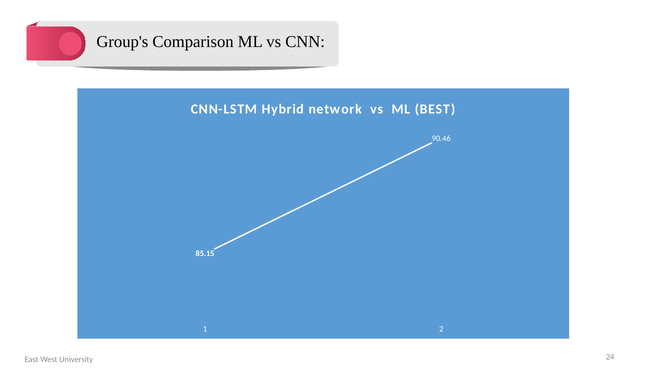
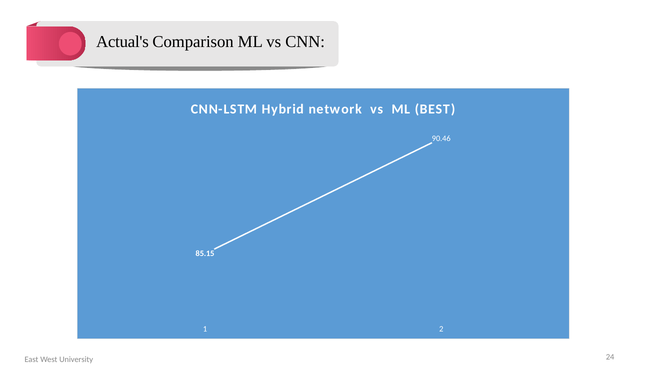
Group's: Group's -> Actual's (122, 42)
